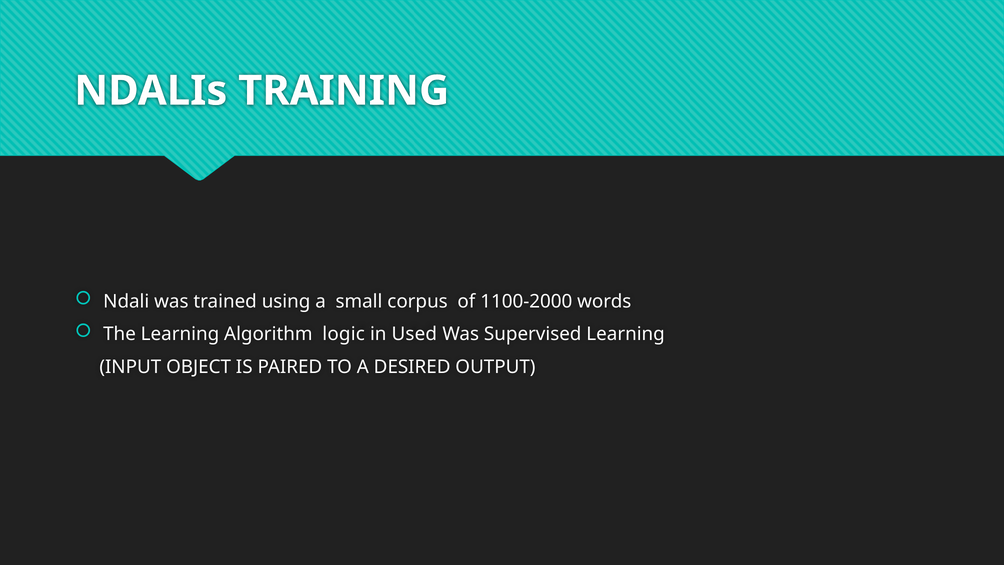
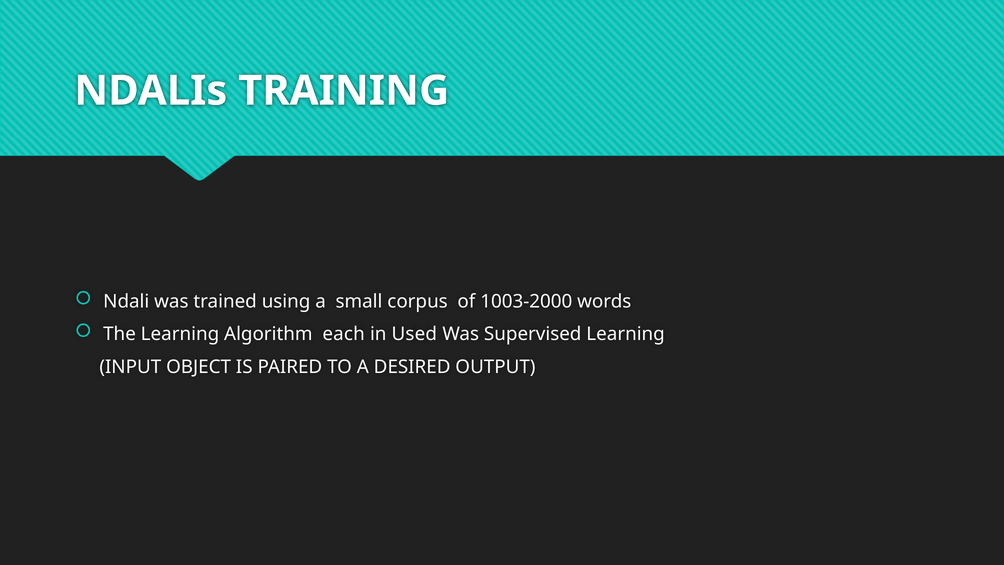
1100-2000: 1100-2000 -> 1003-2000 (526, 301)
logic: logic -> each (344, 334)
